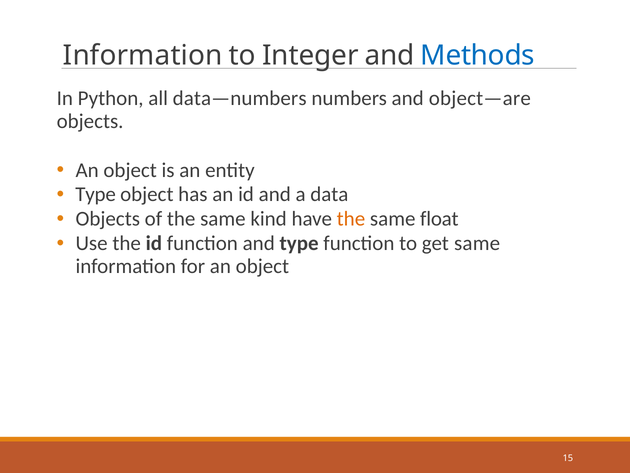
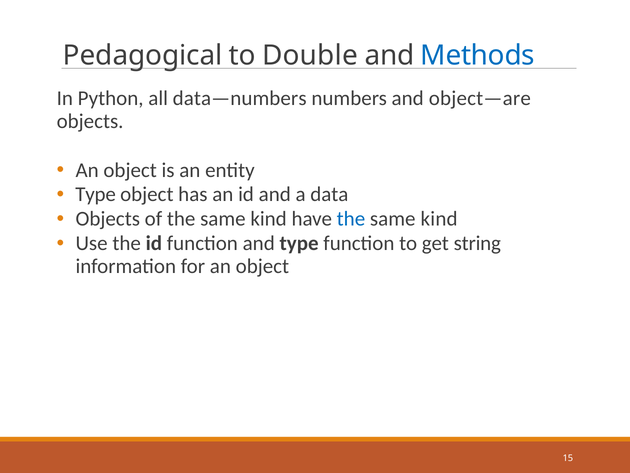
Information: Information -> Pedagogical (143, 55)
Integer: Integer -> Double (310, 55)
the colour: orange -> blue (351, 219)
float: float -> kind (439, 219)
get same: same -> string (477, 243)
